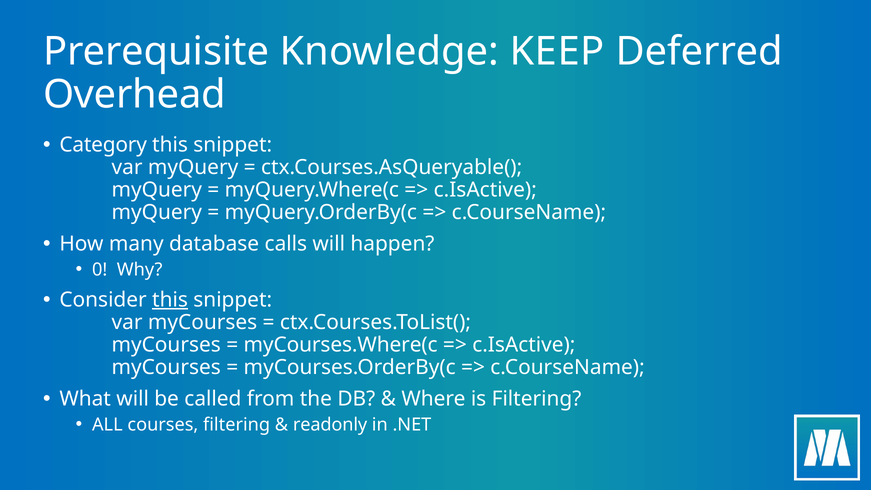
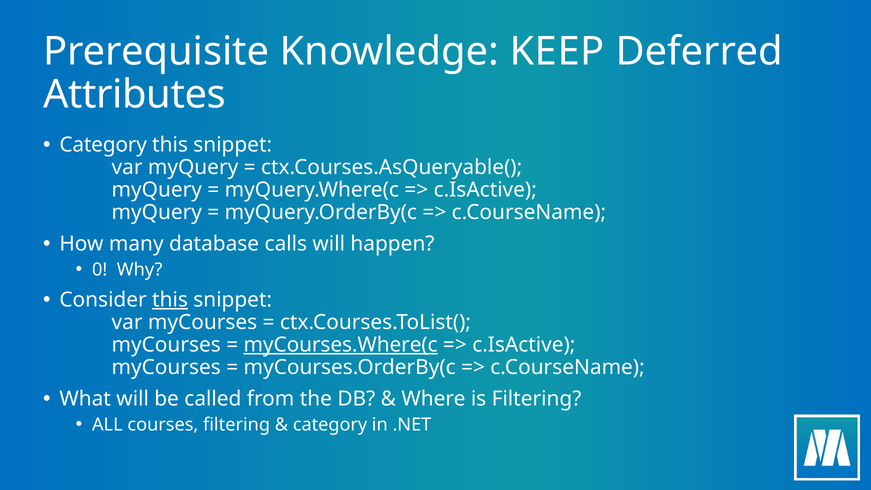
Overhead: Overhead -> Attributes (134, 95)
myCourses.Where(c underline: none -> present (341, 345)
readonly: readonly -> category (330, 425)
